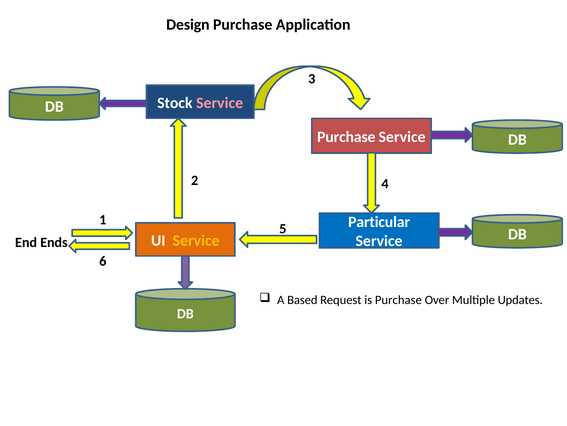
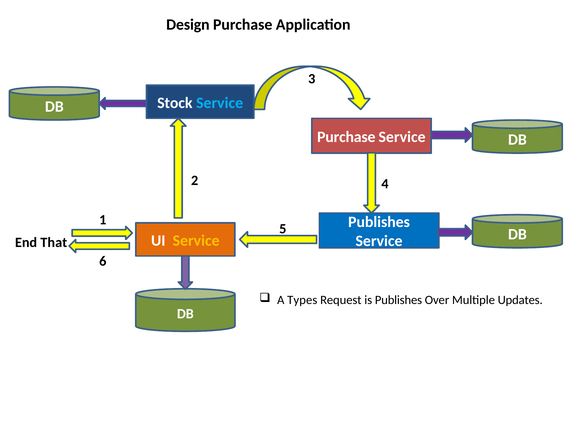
Service colour: pink -> light blue (220, 103)
Particular: Particular -> Publishes (379, 222)
Ends: Ends -> That (54, 242)
Based: Based -> Types (302, 299)
is Purchase: Purchase -> Publishes (398, 299)
